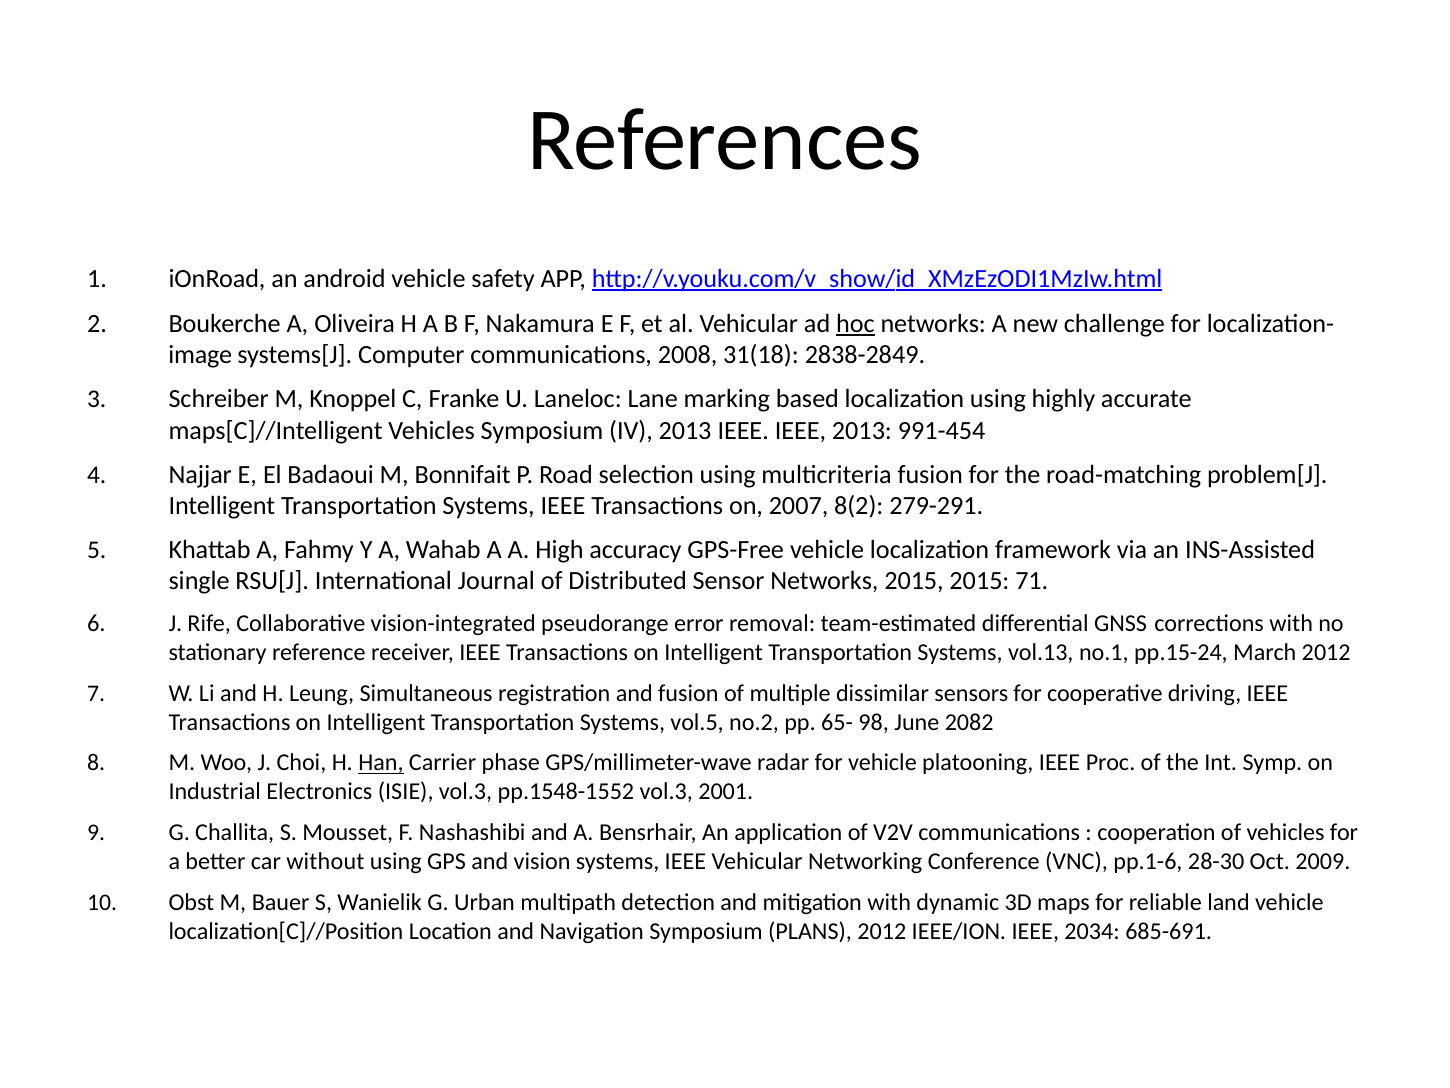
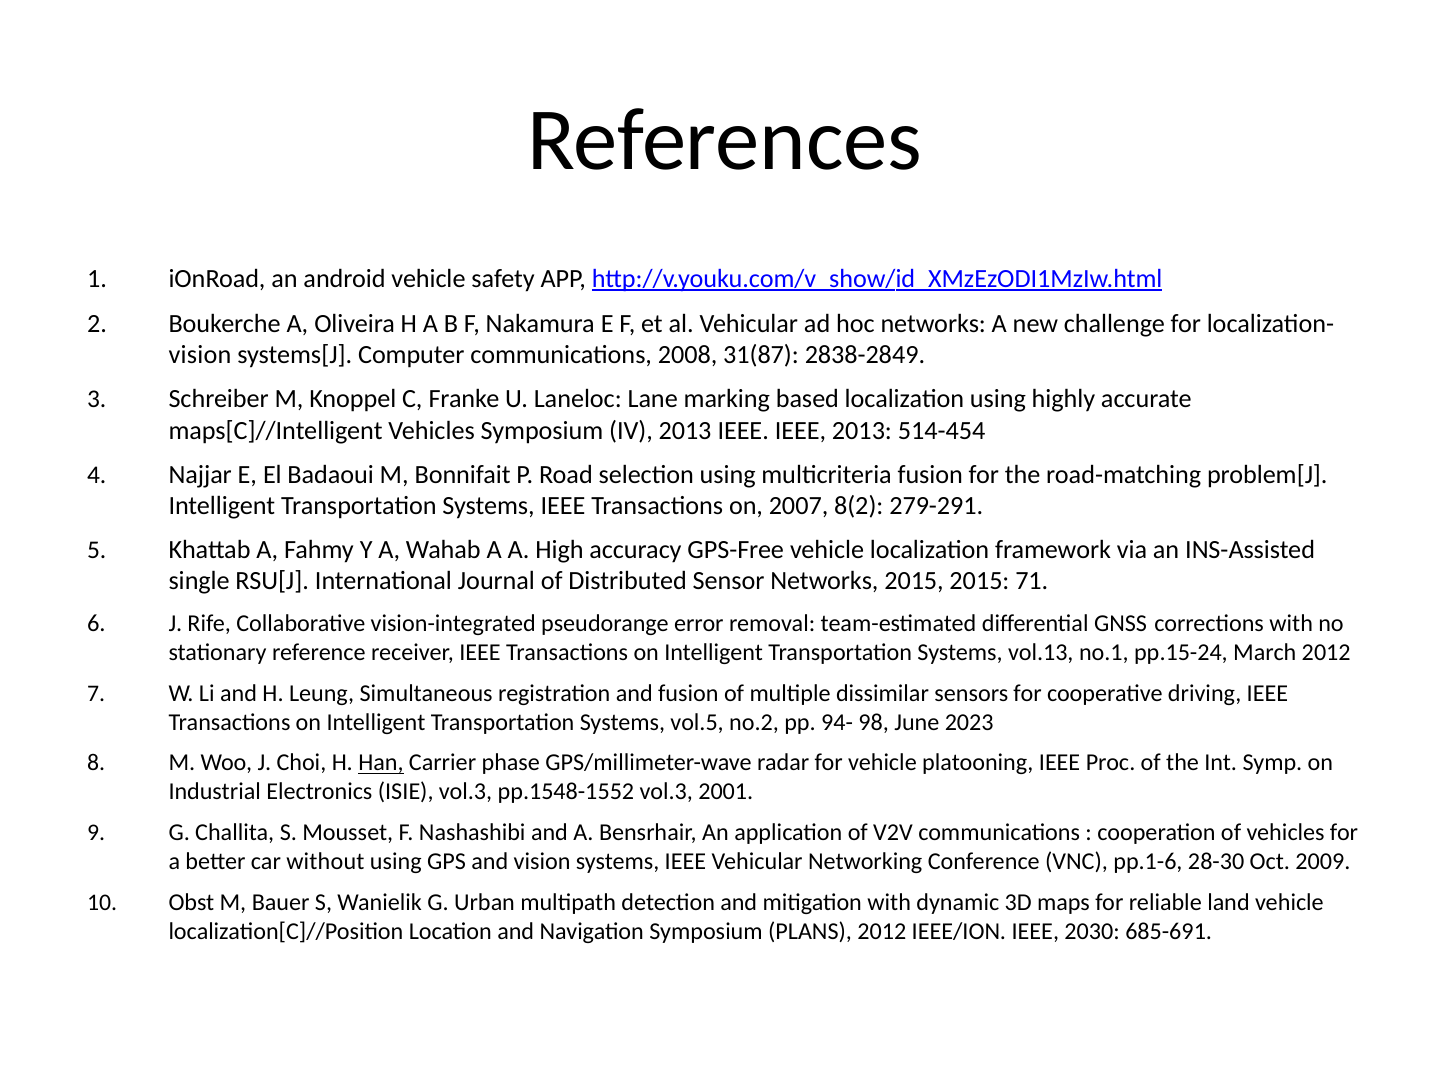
hoc underline: present -> none (855, 323)
image: image -> vision (200, 355)
31(18: 31(18 -> 31(87 (761, 355)
991-454: 991-454 -> 514-454 (942, 430)
65-: 65- -> 94- (837, 722)
2082: 2082 -> 2023 (969, 722)
2034: 2034 -> 2030 (1092, 931)
